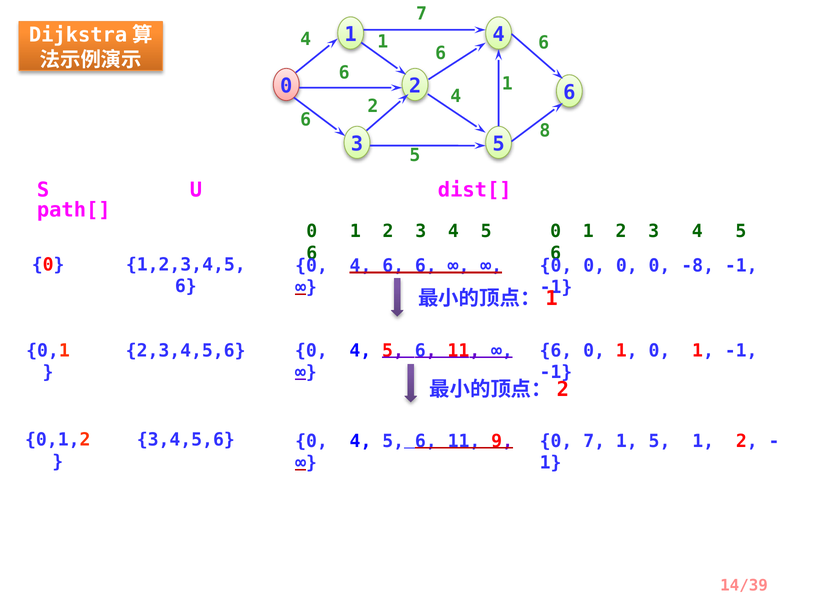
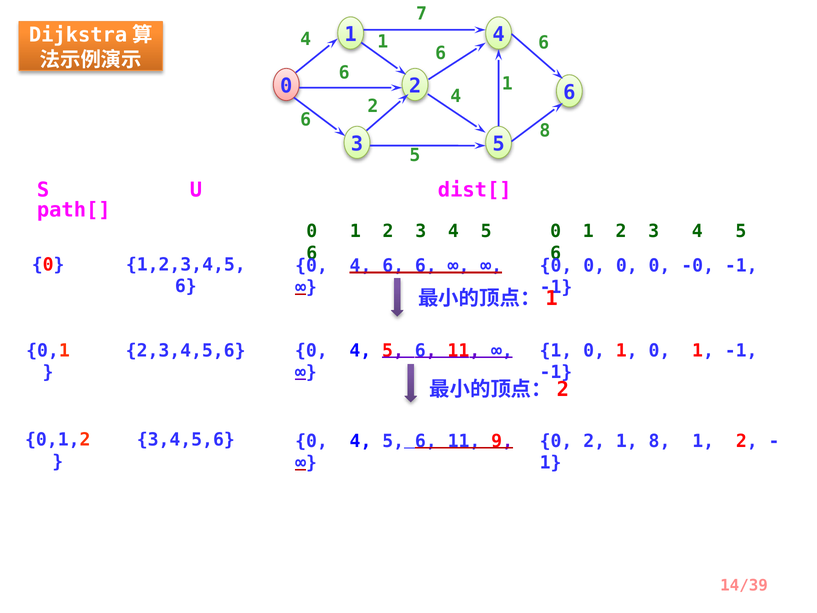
-8: -8 -> -0 (698, 266)
6: 6 -> 1 (556, 350)
0 7: 7 -> 2 (594, 441)
1 5: 5 -> 8 (660, 441)
